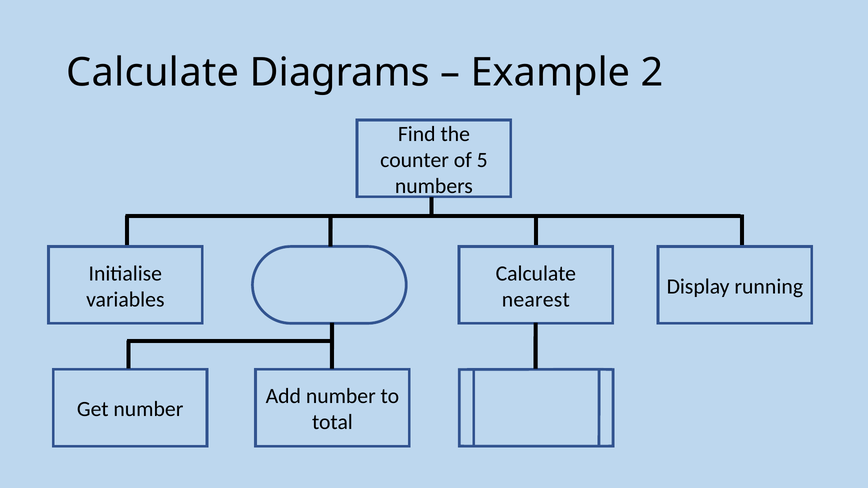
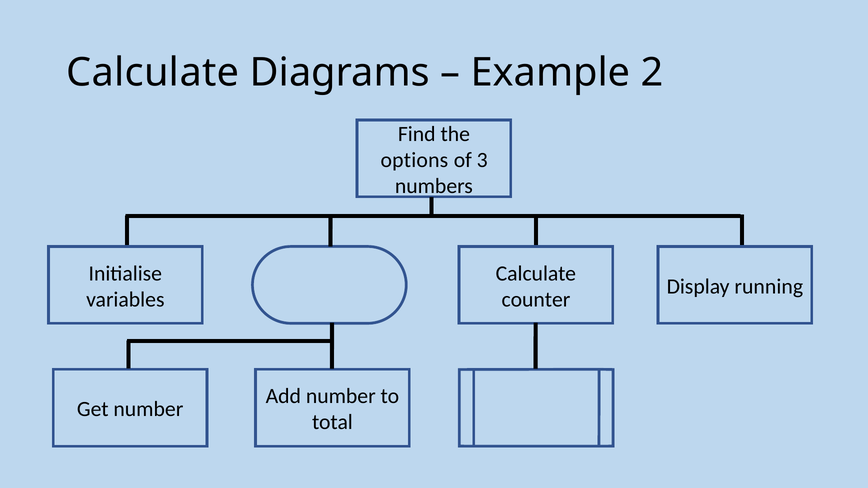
counter: counter -> options (414, 160)
5: 5 -> 3 (482, 160)
nearest: nearest -> counter (536, 300)
